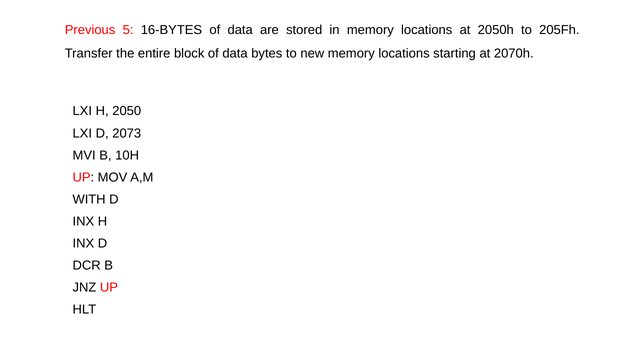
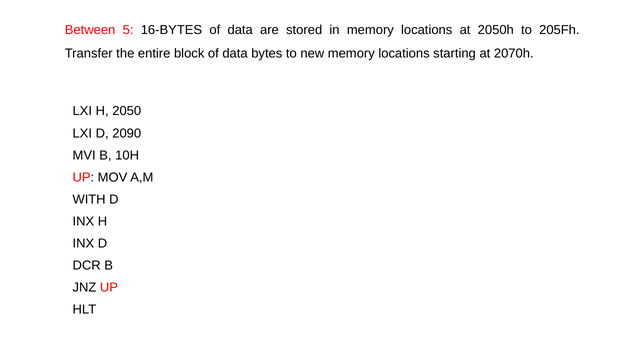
Previous: Previous -> Between (90, 30)
2073: 2073 -> 2090 (127, 133)
